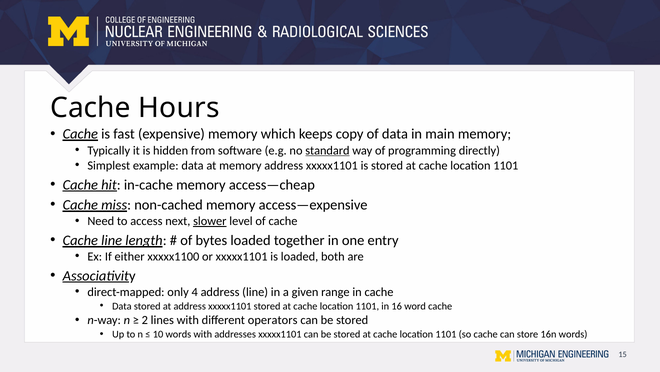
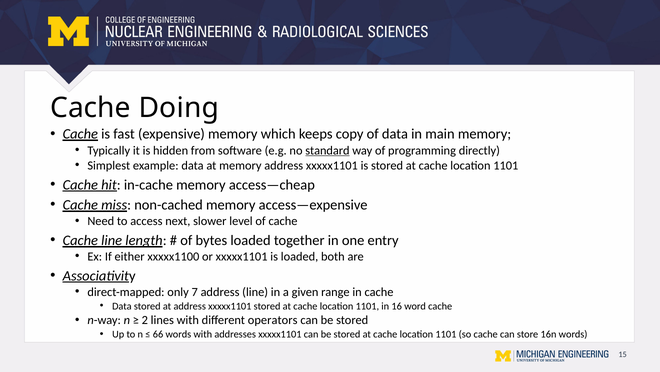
Hours: Hours -> Doing (179, 108)
slower underline: present -> none (210, 221)
4: 4 -> 7 (195, 291)
10: 10 -> 66 (158, 334)
